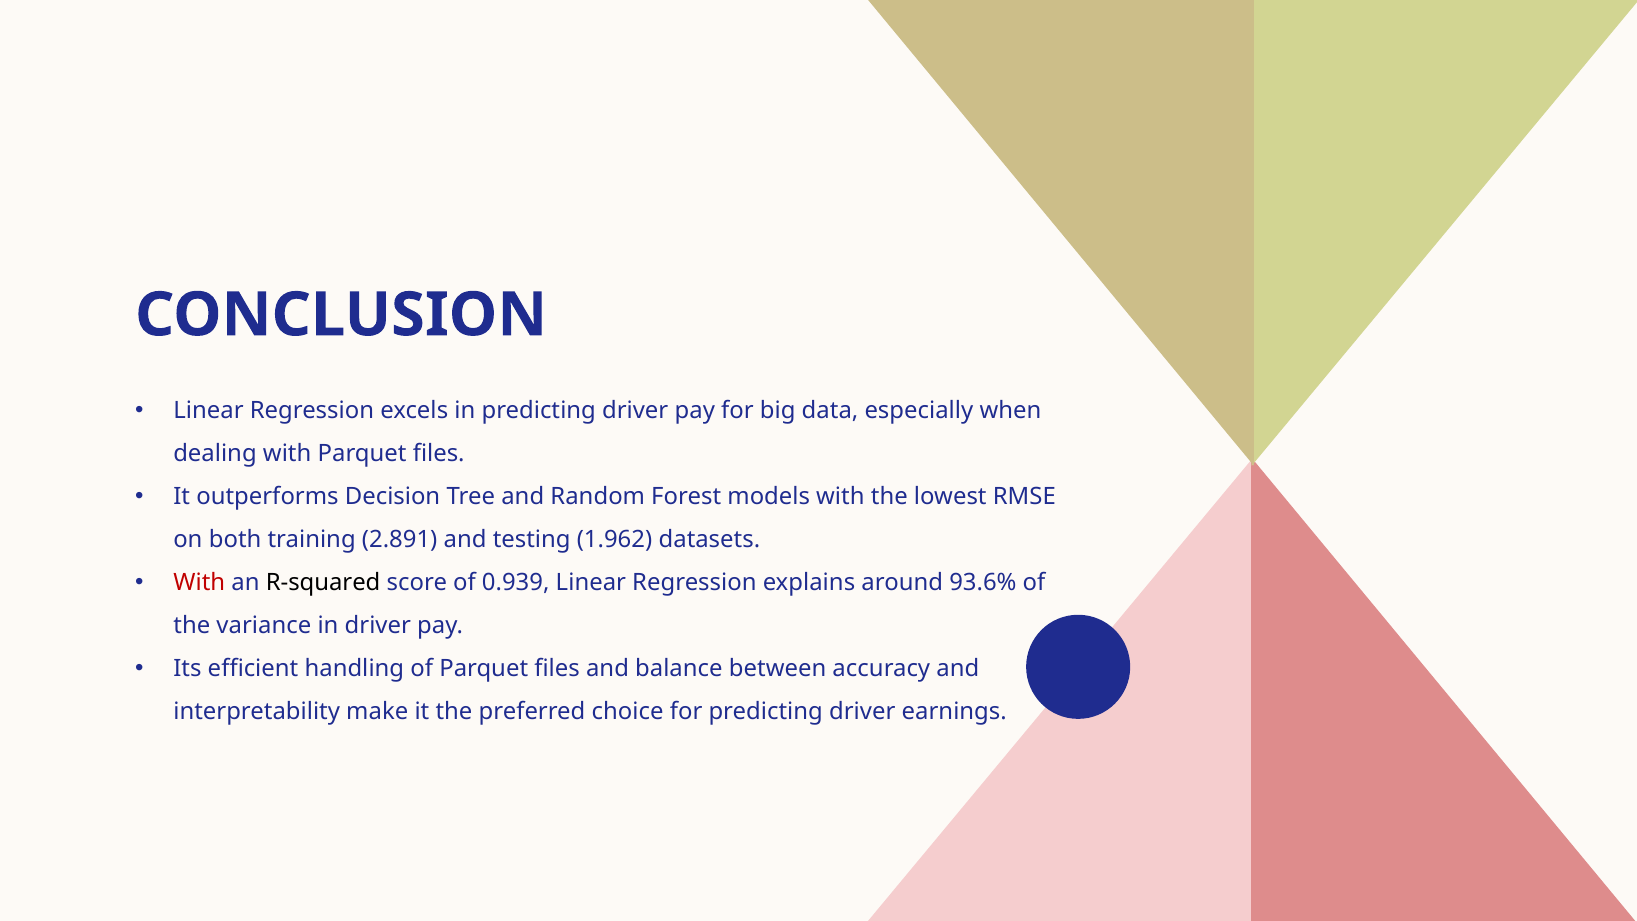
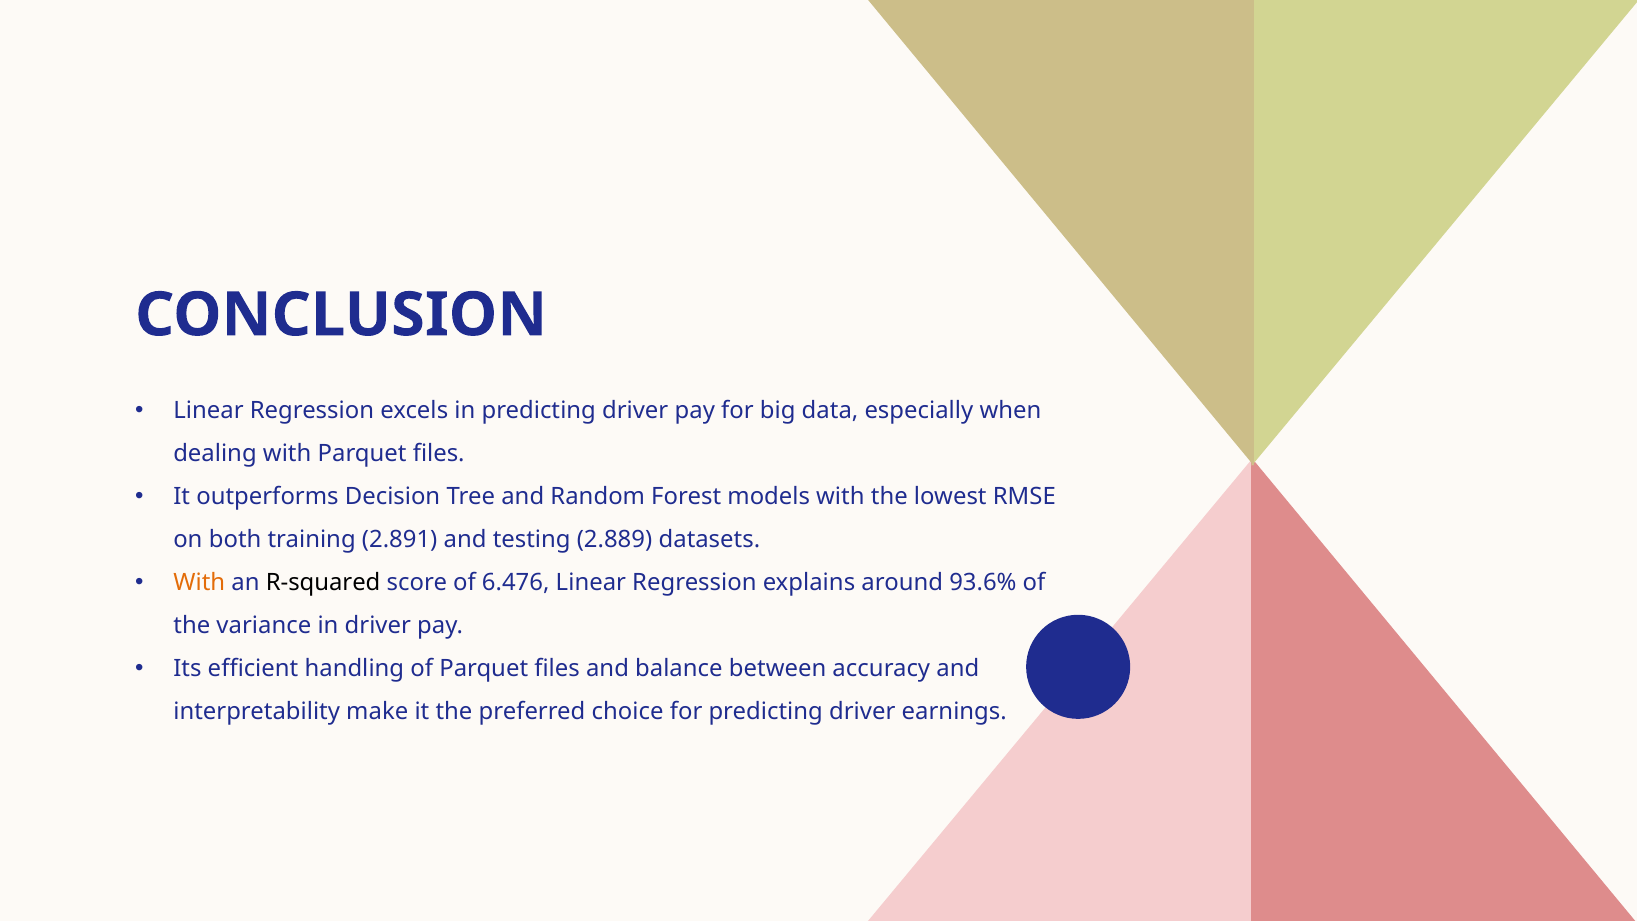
1.962: 1.962 -> 2.889 (614, 540)
With colour: red -> orange (199, 583)
0.939: 0.939 -> 6.476 (516, 583)
